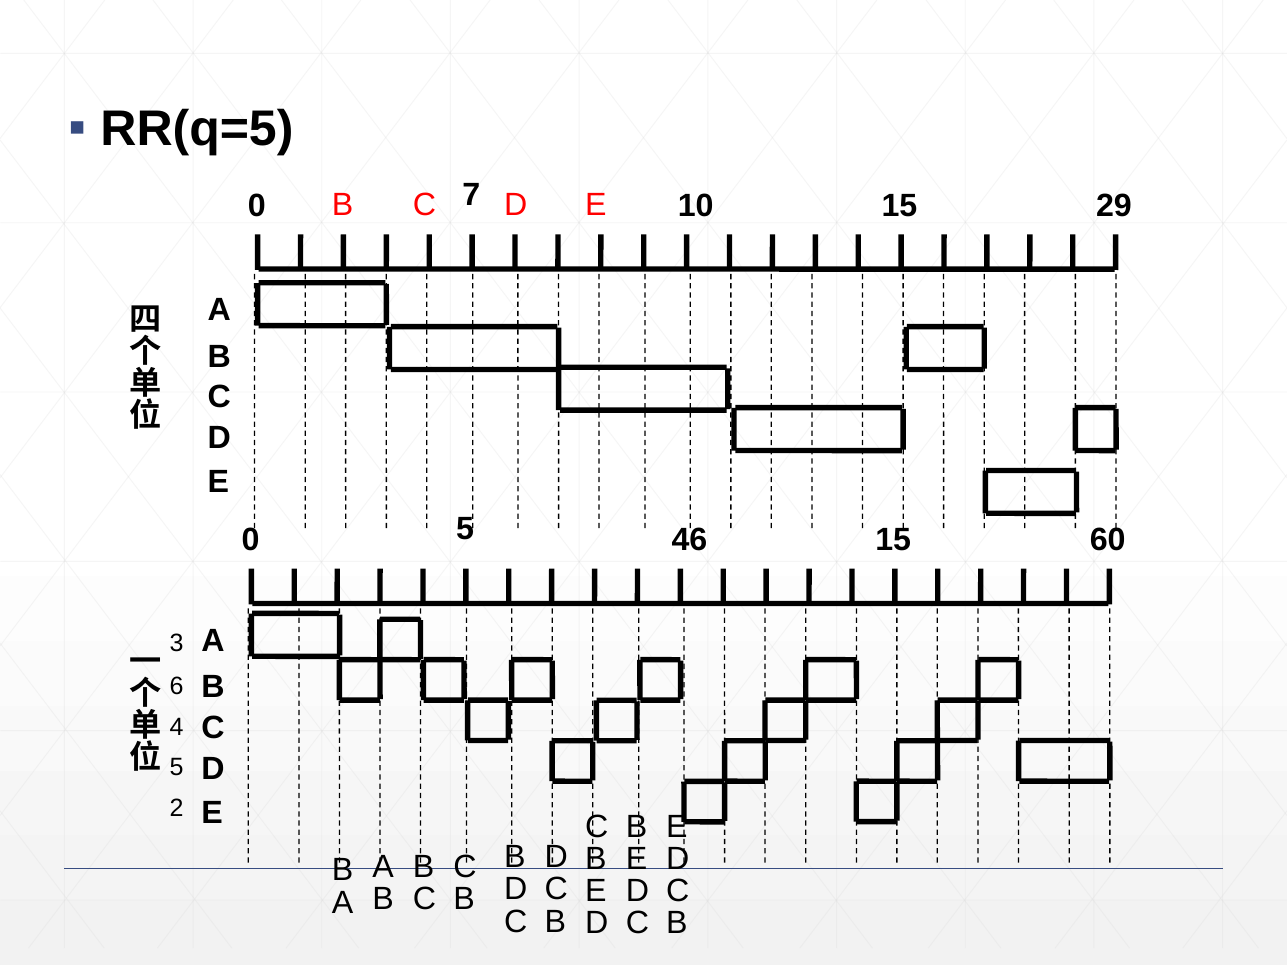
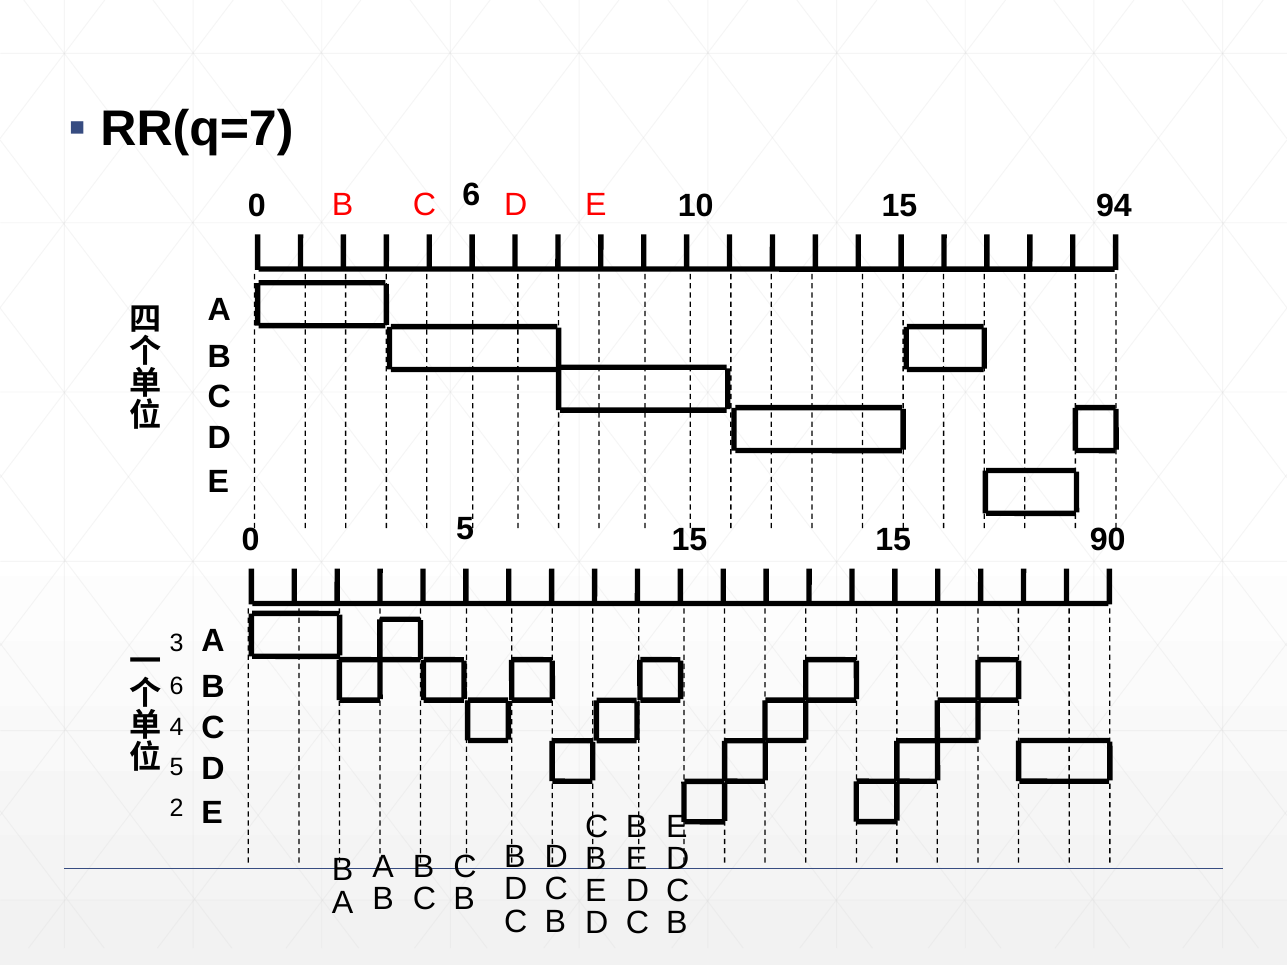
RR(q=5: RR(q=5 -> RR(q=7 (197, 129)
0 7: 7 -> 6 (471, 195)
29: 29 -> 94 (1114, 206)
5 46: 46 -> 15 (689, 541)
60: 60 -> 90 (1108, 541)
